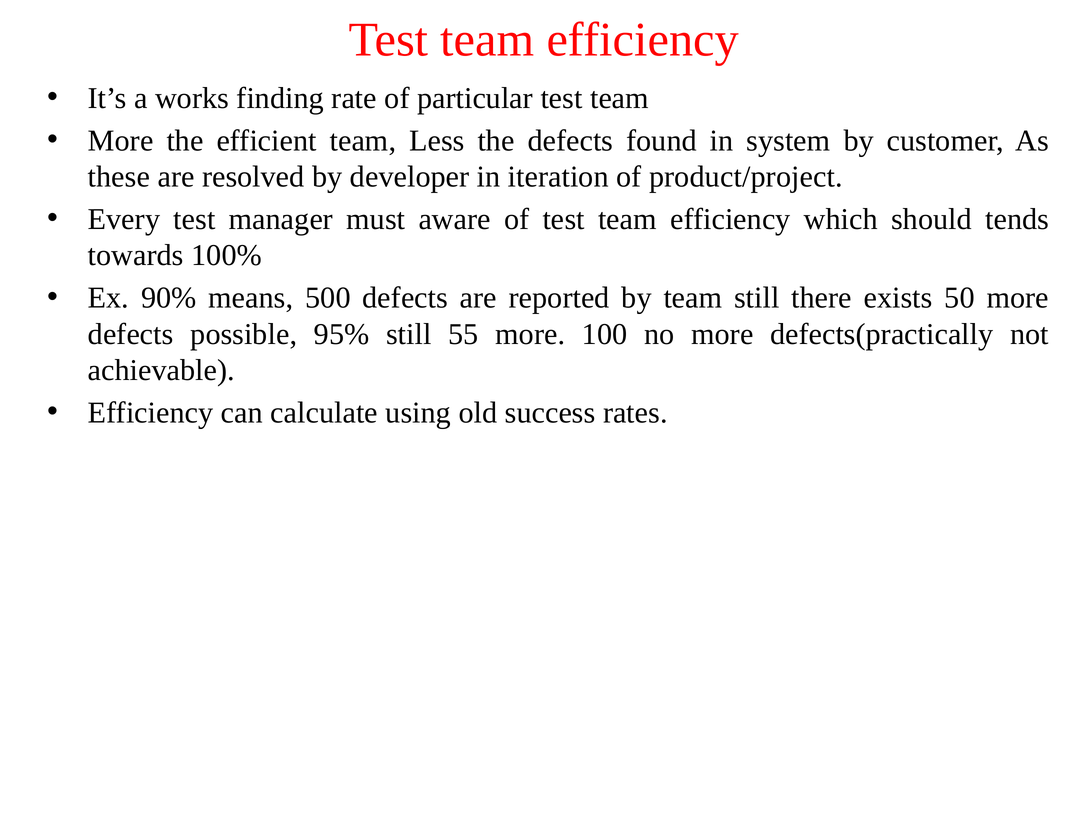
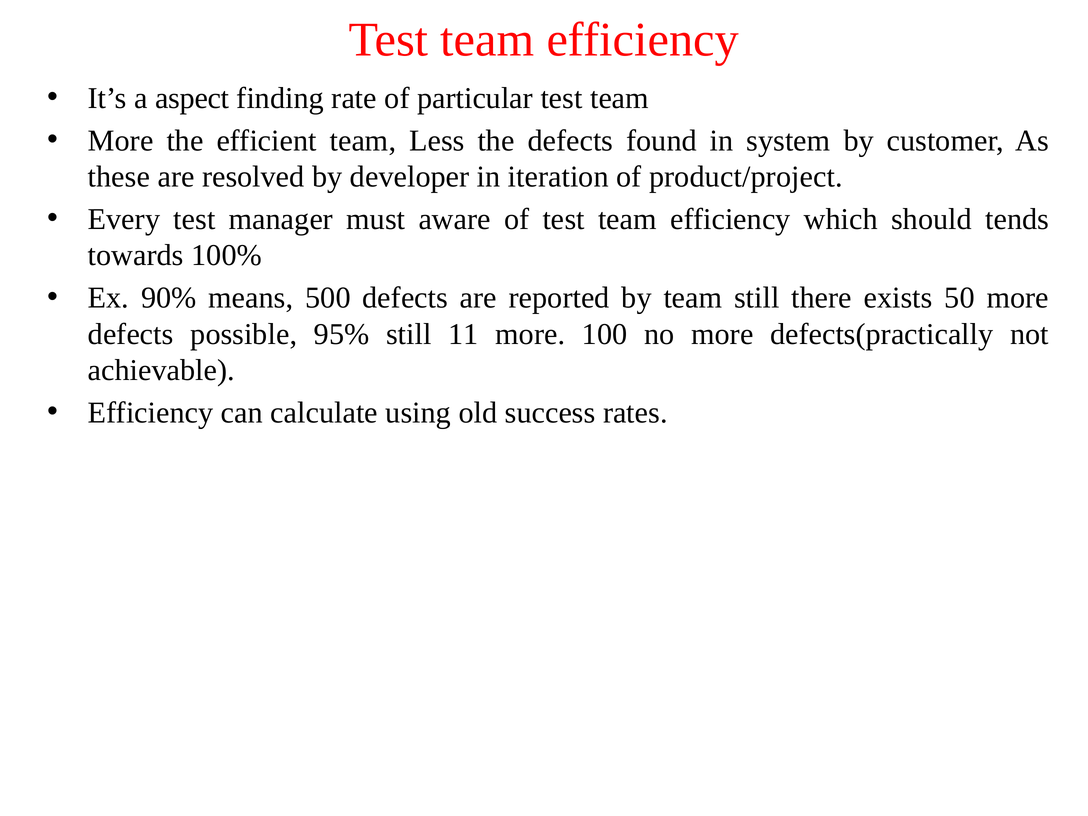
works: works -> aspect (192, 98)
55: 55 -> 11 (463, 334)
